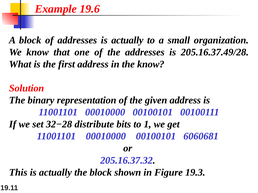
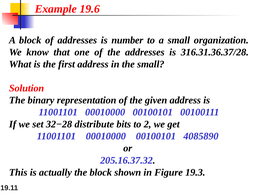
addresses is actually: actually -> number (127, 40)
205.16.37.49/28: 205.16.37.49/28 -> 316.31.36.37/28 (215, 52)
the know: know -> small (151, 64)
1: 1 -> 2 (148, 125)
6060681: 6060681 -> 4085890 (201, 137)
